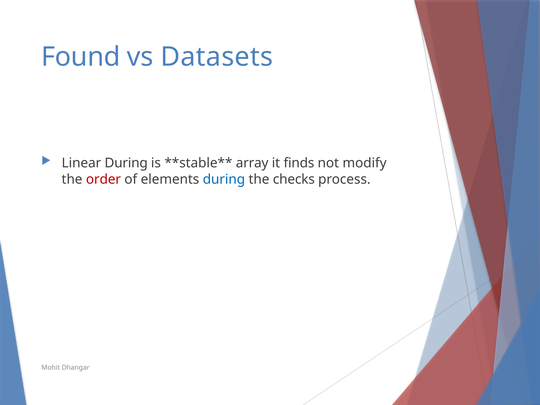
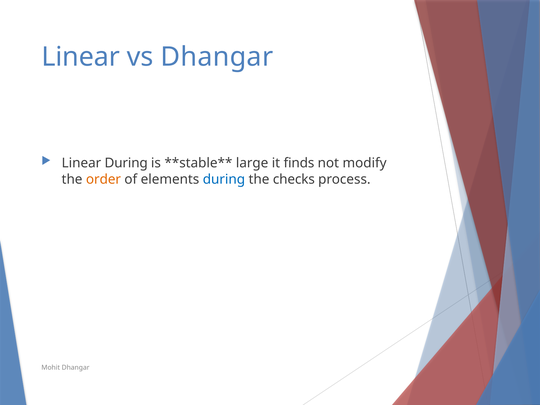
Found: Found -> Linear (81, 57)
vs Datasets: Datasets -> Dhangar (217, 57)
array: array -> large (252, 163)
order colour: red -> orange (103, 179)
